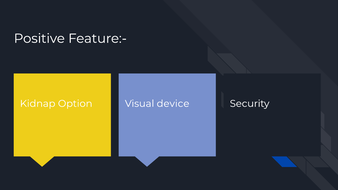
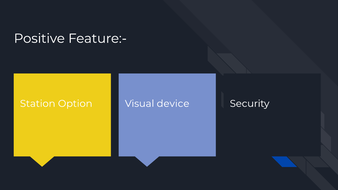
Kidnap: Kidnap -> Station (38, 104)
